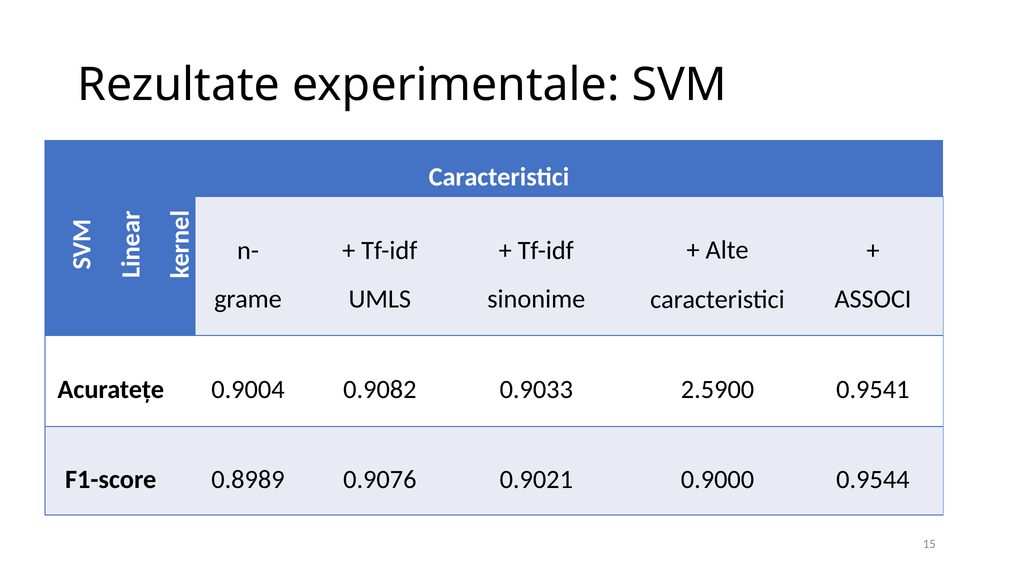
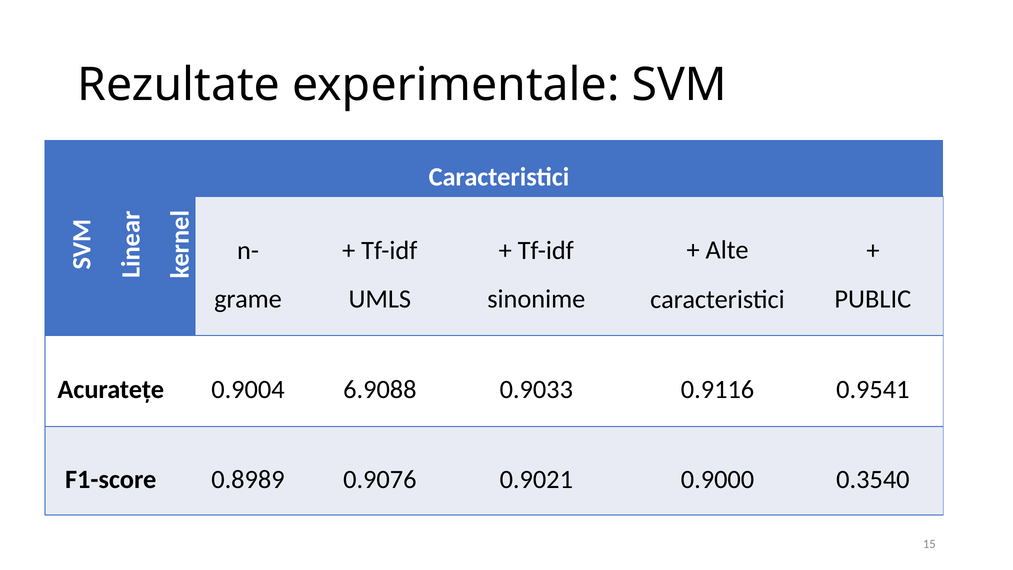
ASSOCI: ASSOCI -> PUBLIC (873, 299)
0.9082: 0.9082 -> 6.9088 (380, 390)
2.5900: 2.5900 -> 0.9116 (718, 390)
0.9544: 0.9544 -> 0.3540 (873, 479)
